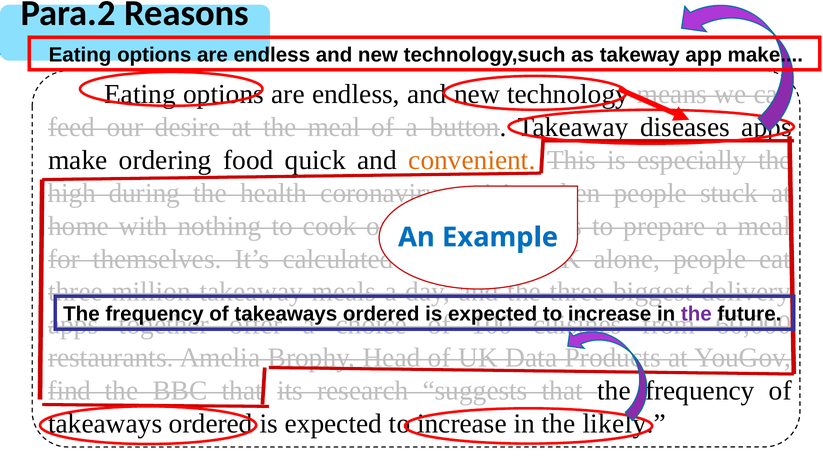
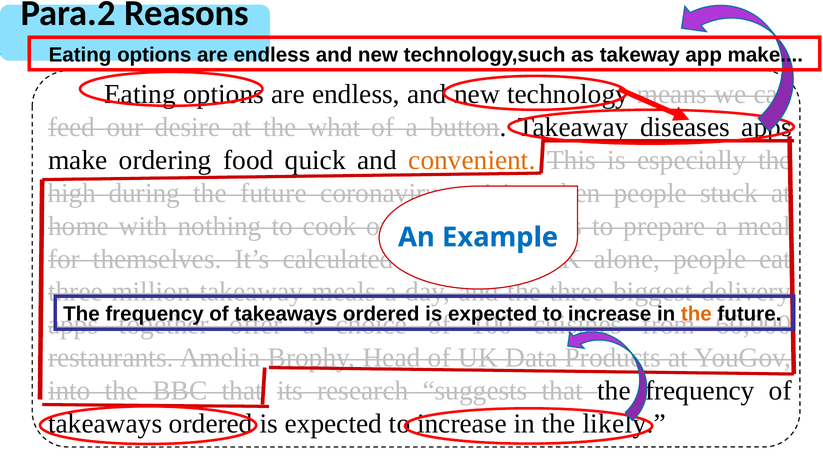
the meal: meal -> what (334, 127)
during the health: health -> future (273, 193)
the colour: purple -> orange (696, 314)
find: find -> into (69, 391)
